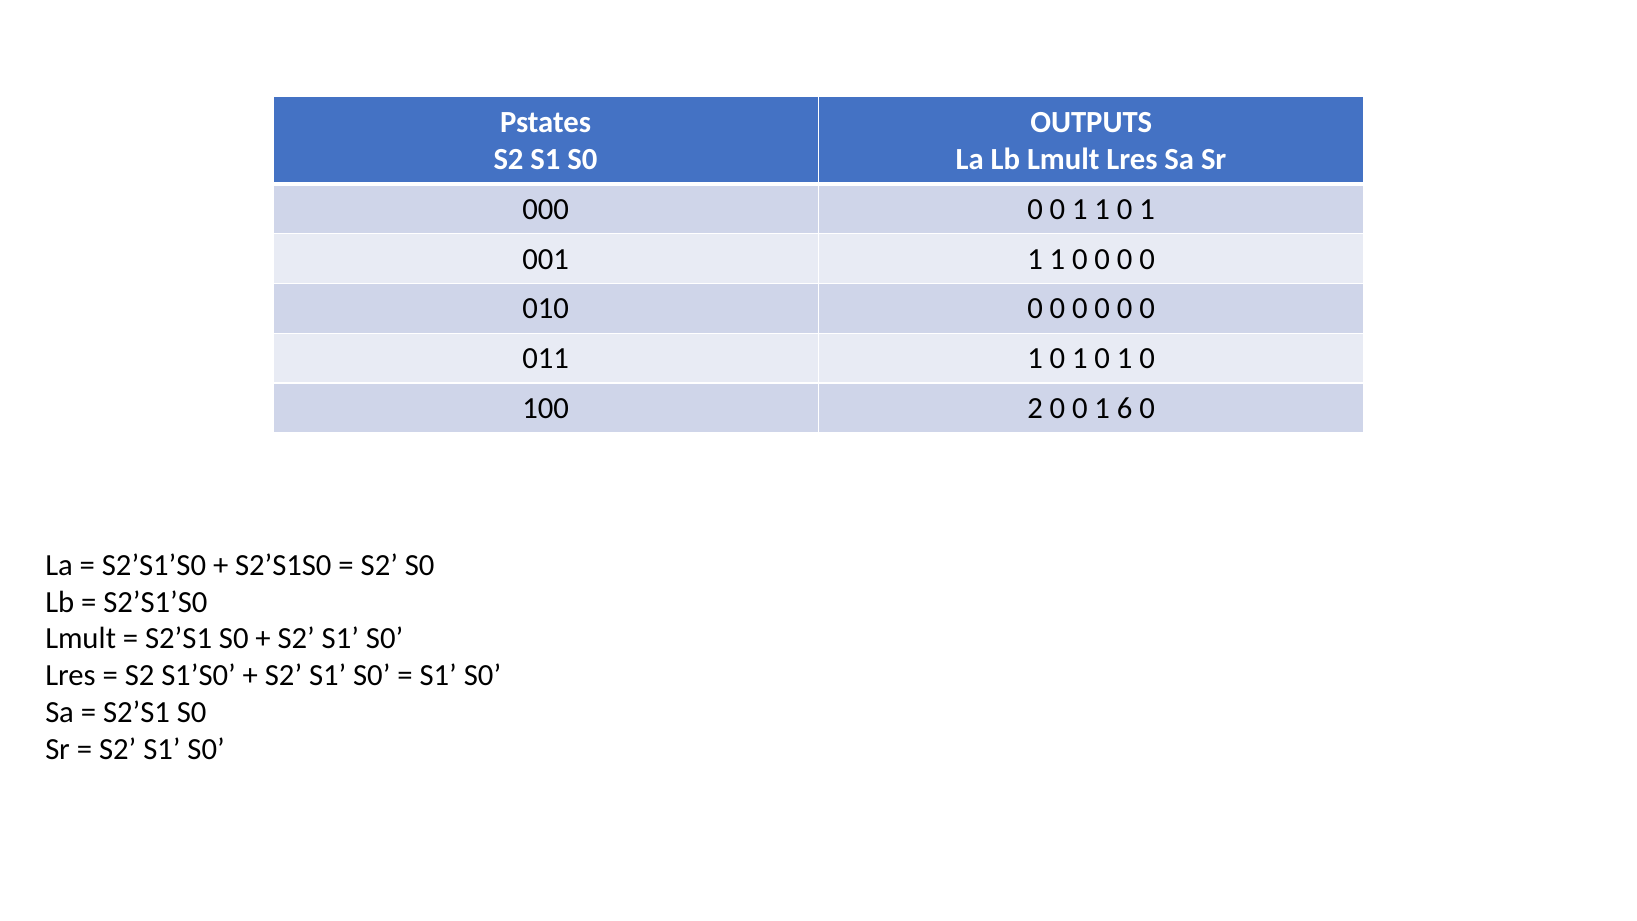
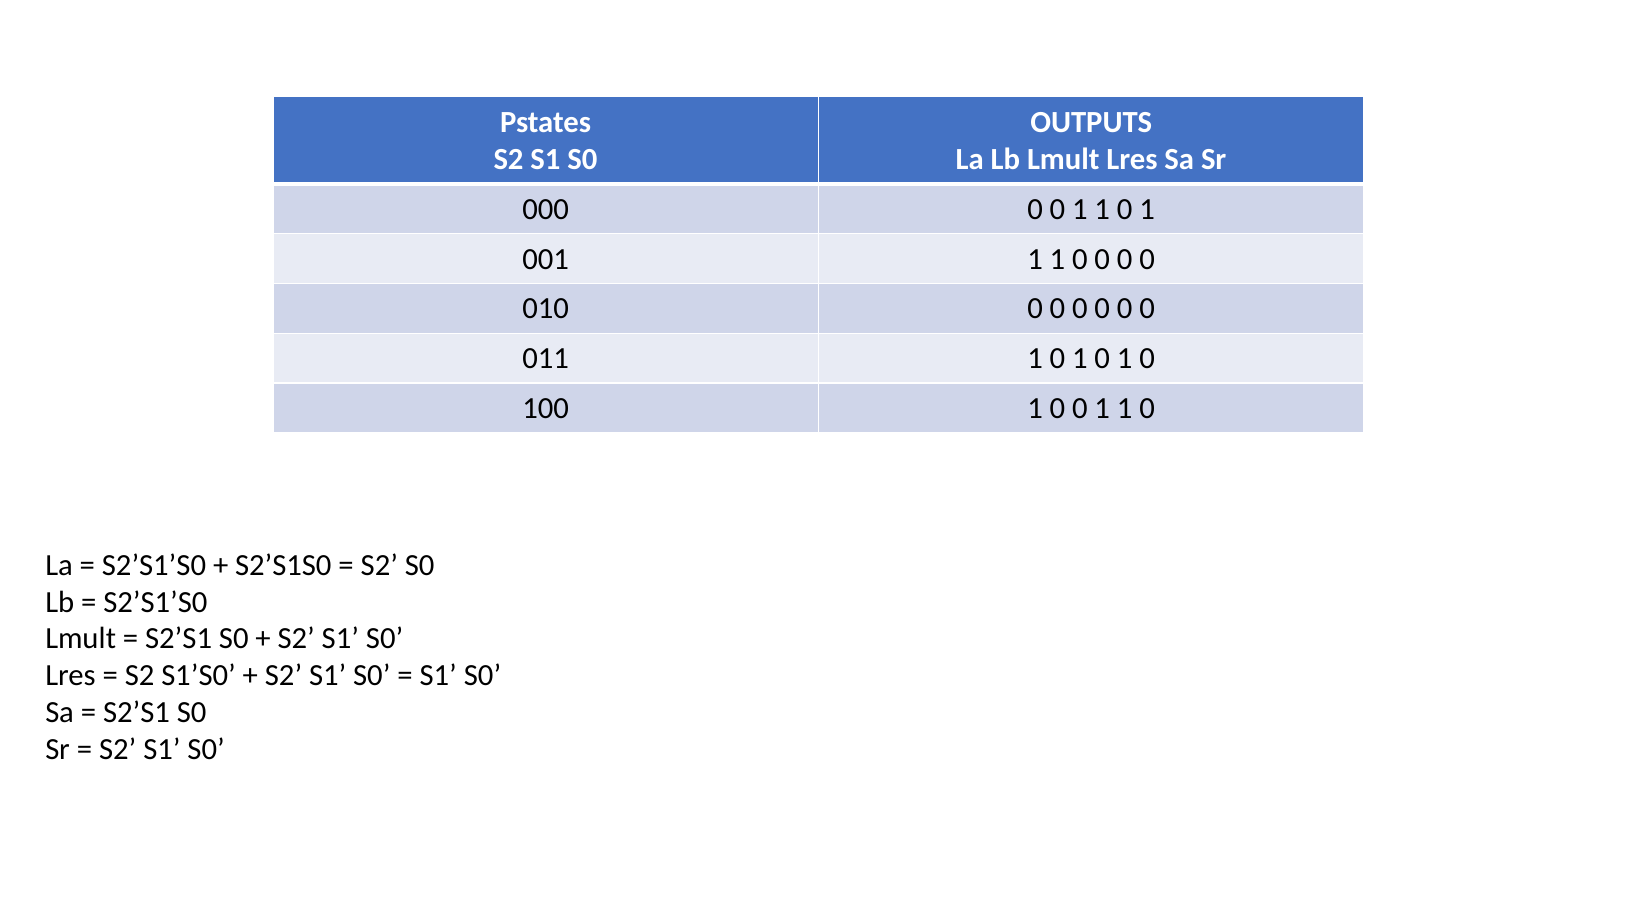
100 2: 2 -> 1 (1035, 408)
6: 6 -> 1 (1125, 408)
